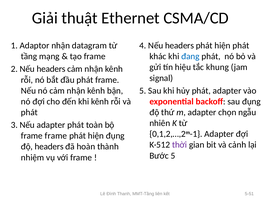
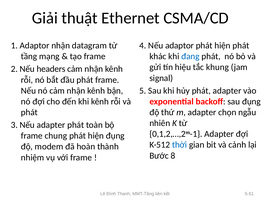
4 Nếu headers: headers -> adaptor (180, 45)
frame frame: frame -> chung (56, 135)
thời colour: purple -> blue (180, 144)
độ headers: headers -> modem (49, 146)
Bước 5: 5 -> 8 (173, 155)
